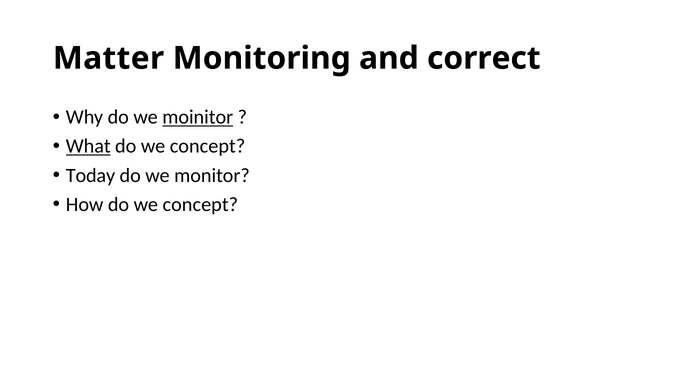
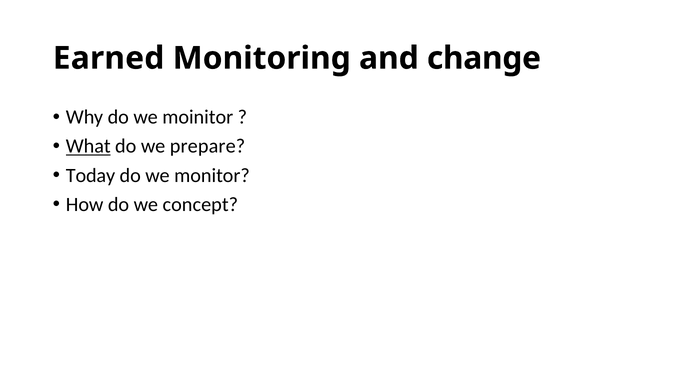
Matter: Matter -> Earned (109, 58)
correct: correct -> change (484, 58)
moinitor underline: present -> none (198, 117)
concept: concept -> prepare (207, 146)
